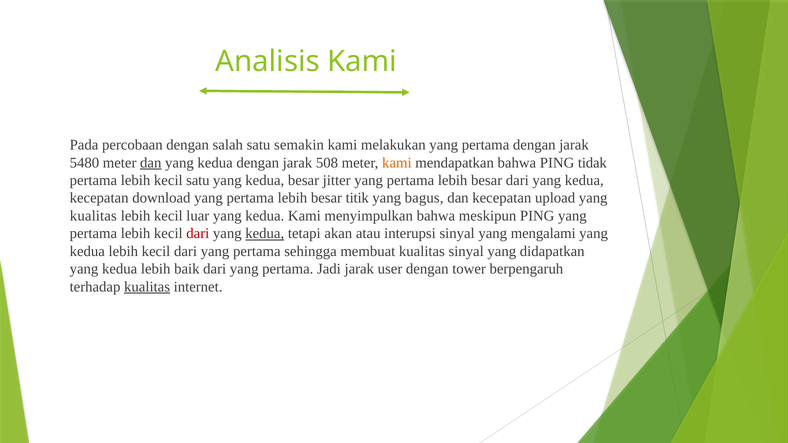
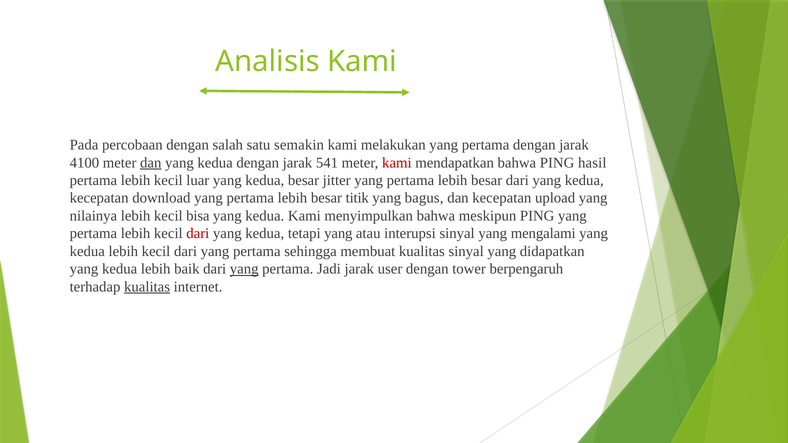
5480: 5480 -> 4100 (84, 163)
508: 508 -> 541 (327, 163)
kami colour: orange -> red (397, 163)
tidak: tidak -> hasil (592, 163)
kecil satu: satu -> luar (198, 180)
kualitas: kualitas -> nilainya (93, 216)
luar: luar -> bisa (198, 216)
kedua underline: present -> none (265, 234)
tetapi akan: akan -> yang (338, 234)
yang underline: none -> present (244, 269)
